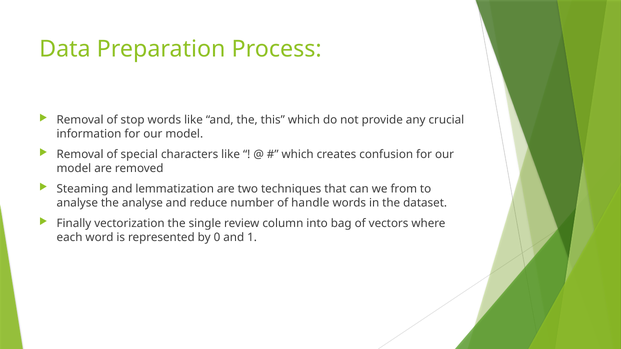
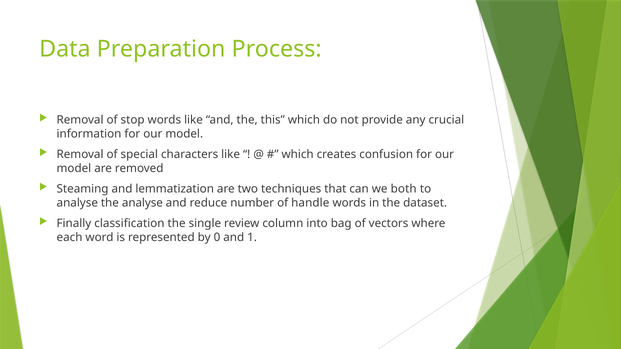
from: from -> both (404, 189)
vectorization: vectorization -> classification (129, 223)
